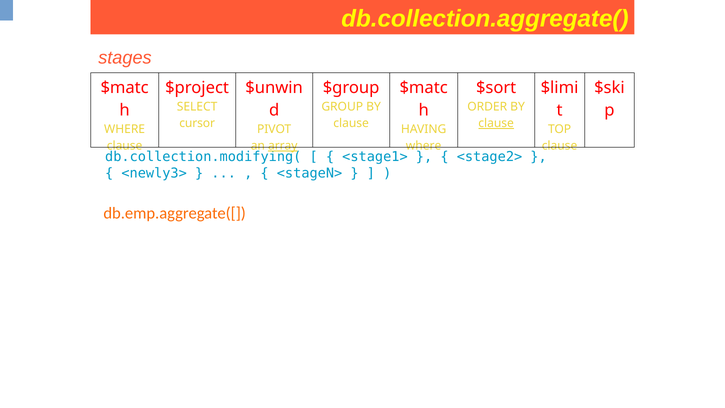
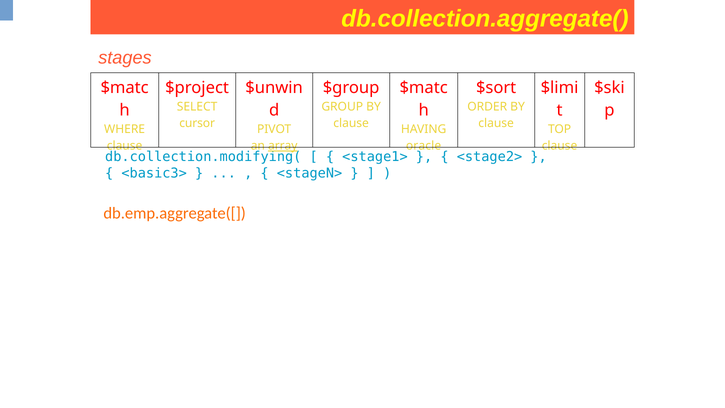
clause underline: present -> none (496, 123)
where: where -> oracle (424, 146)
<newly3>: <newly3> -> <basic3> (154, 173)
